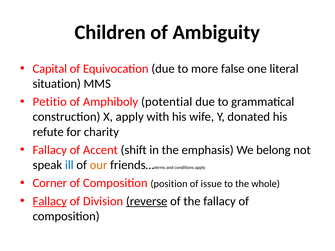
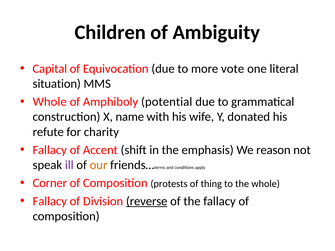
false: false -> vote (233, 69)
Petitio: Petitio -> Whole (50, 102)
X apply: apply -> name (130, 117)
belong: belong -> reason (273, 150)
ill colour: blue -> purple (69, 165)
position: position -> protests (169, 184)
issue: issue -> thing (211, 184)
Fallacy underline: present -> none (50, 201)
